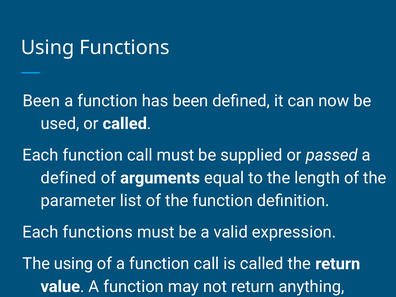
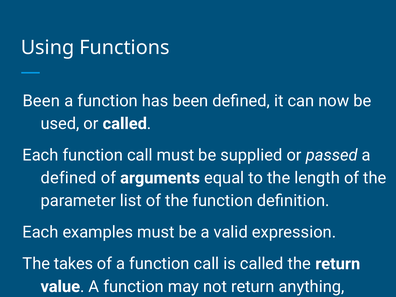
Each functions: functions -> examples (98, 232)
The using: using -> takes (74, 264)
